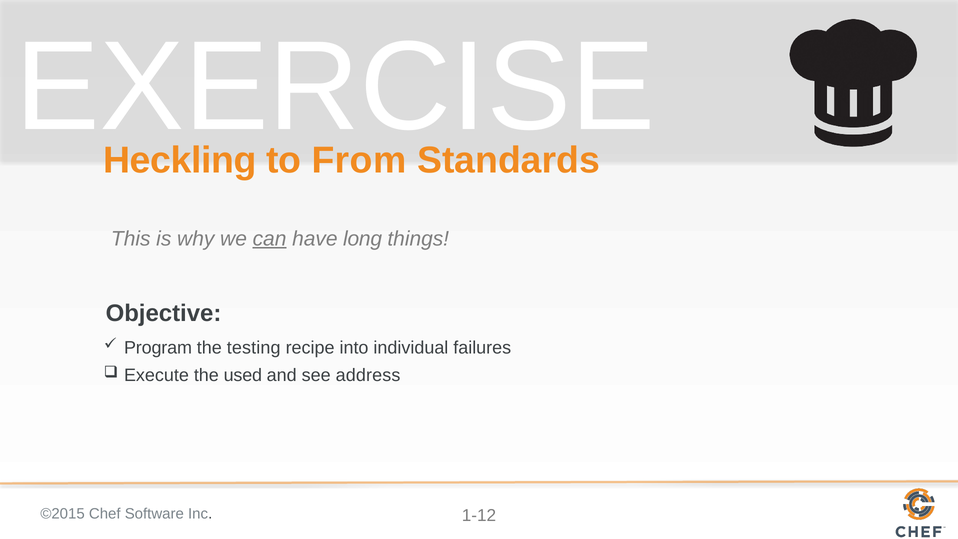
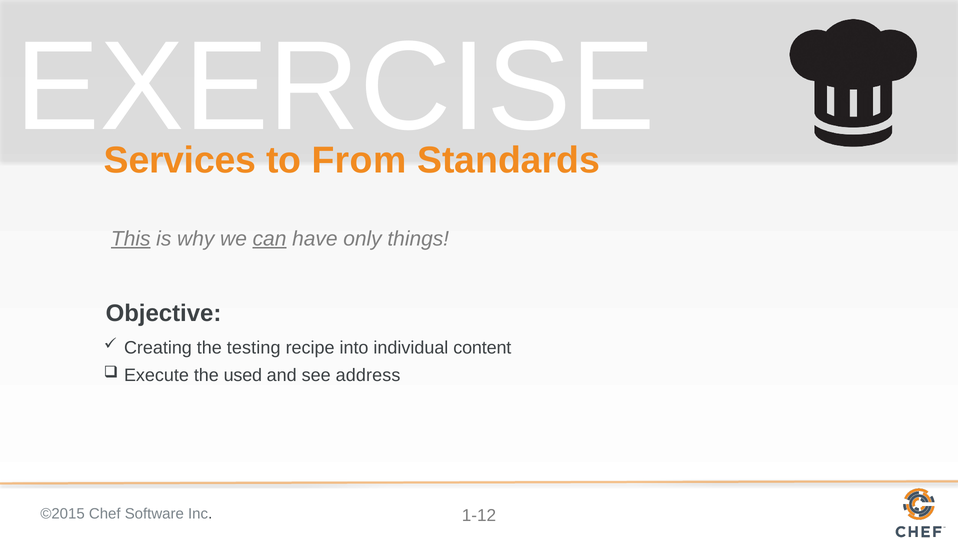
Heckling: Heckling -> Services (180, 160)
This underline: none -> present (131, 239)
long: long -> only (362, 239)
Program: Program -> Creating (158, 348)
failures: failures -> content (482, 348)
